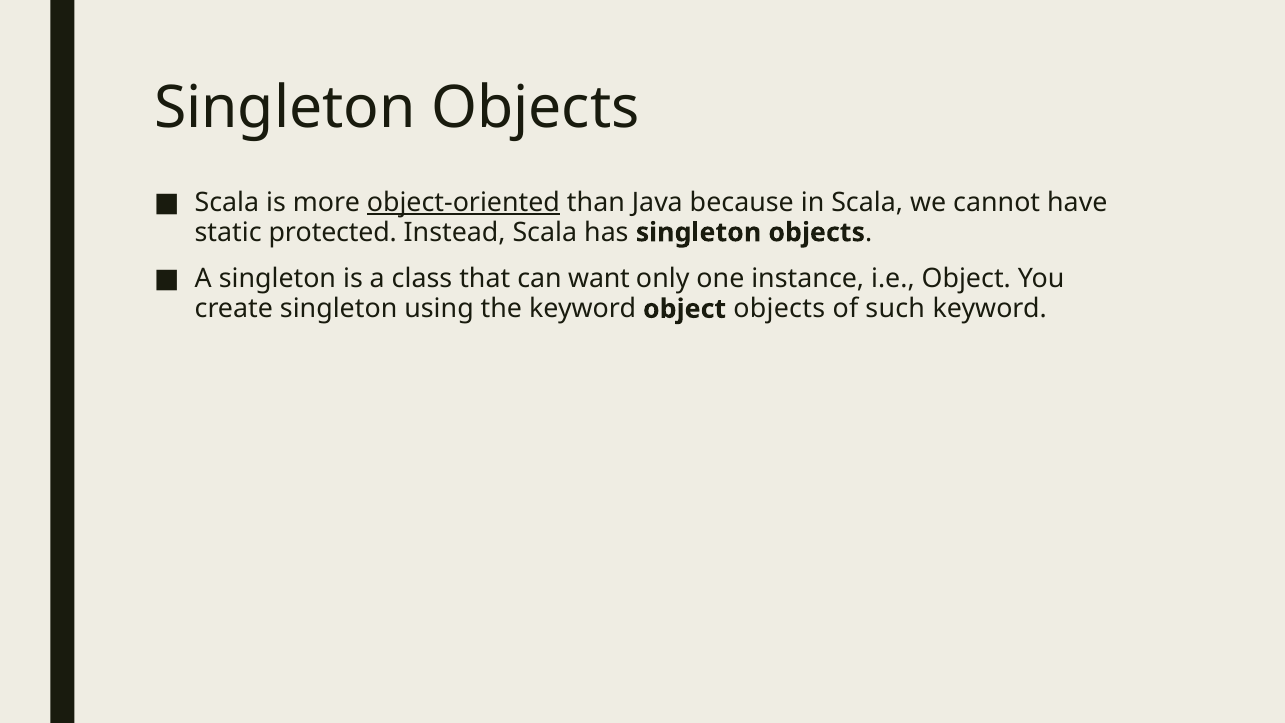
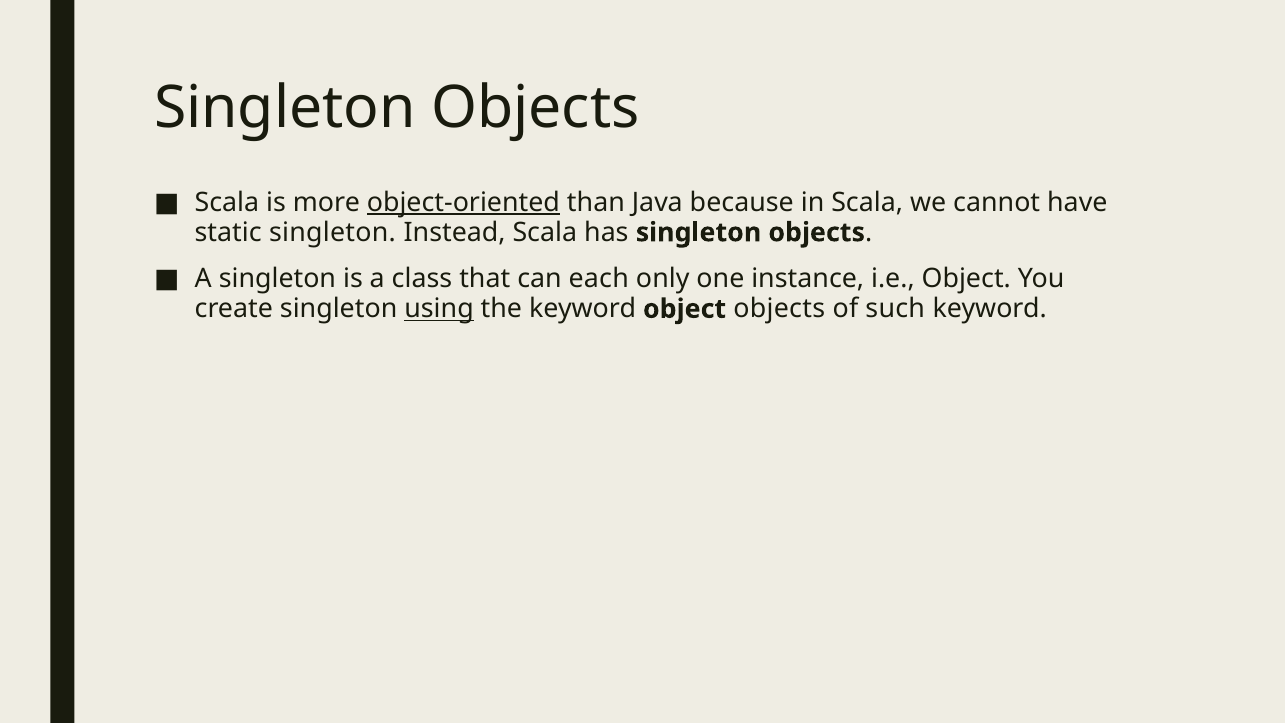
static protected: protected -> singleton (332, 232)
want: want -> each (599, 279)
using underline: none -> present (439, 309)
